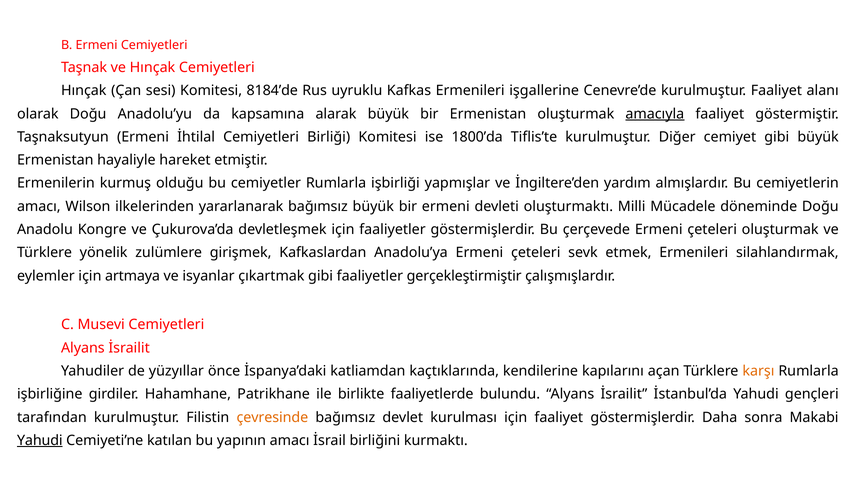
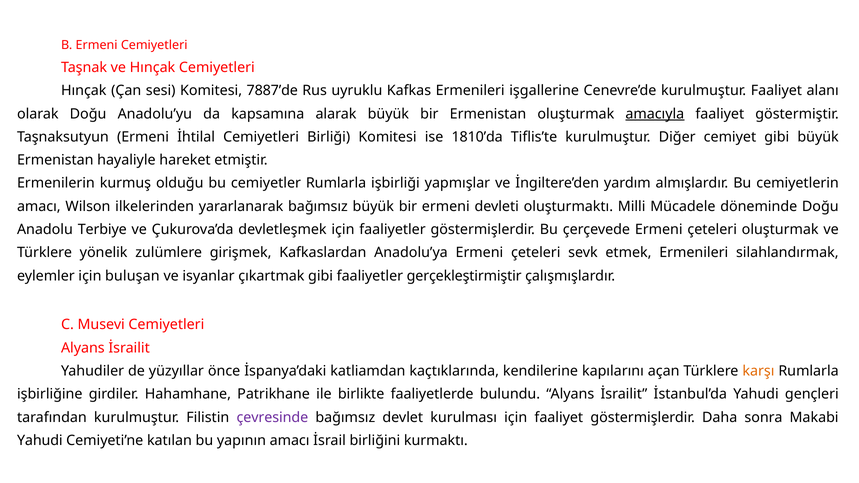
8184’de: 8184’de -> 7887’de (272, 91)
1800’da: 1800’da -> 1810’da (477, 137)
Kongre: Kongre -> Terbiye (102, 230)
artmaya: artmaya -> buluşan (132, 276)
çevresinde colour: orange -> purple (272, 417)
Yahudi underline: present -> none (40, 441)
